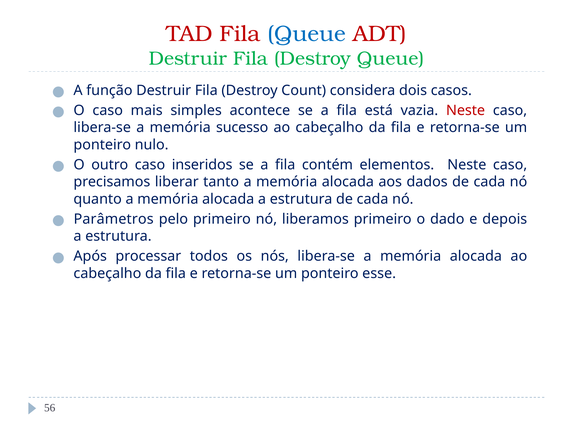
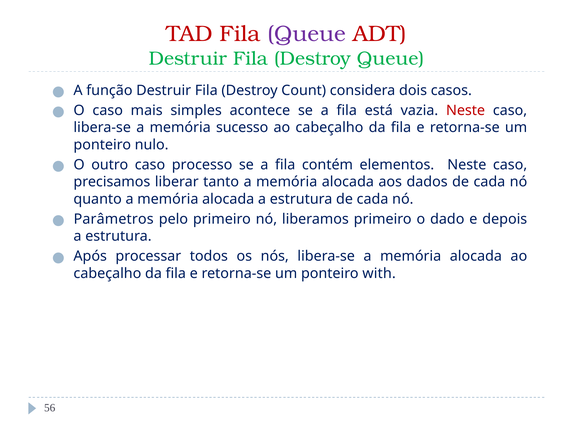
Queue colour: blue -> purple (307, 34)
inseridos: inseridos -> processo (202, 165)
esse: esse -> with (379, 274)
